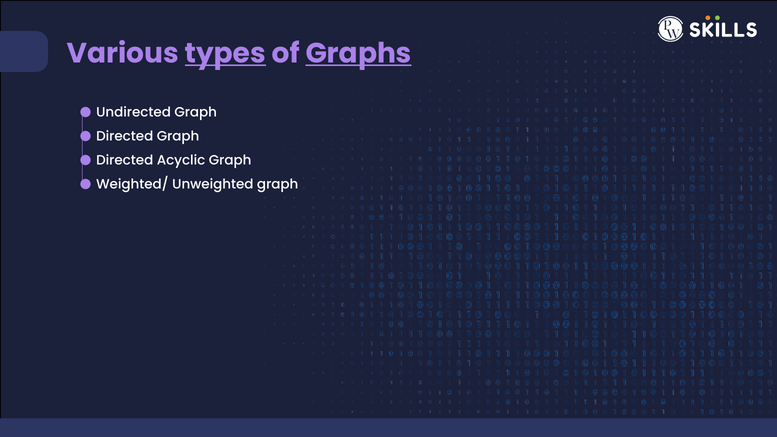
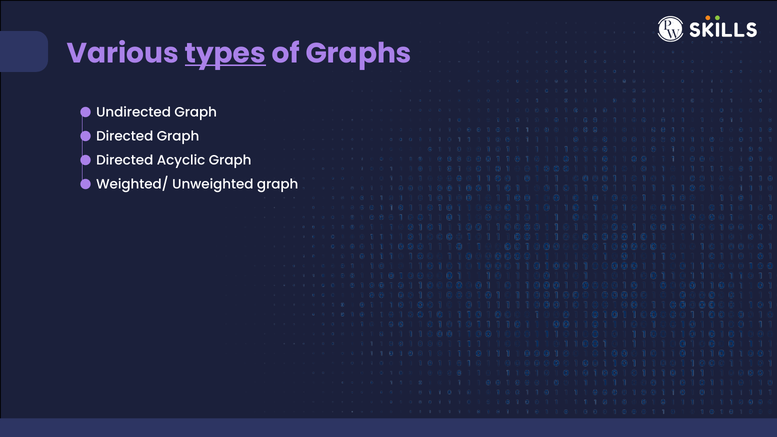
Graphs underline: present -> none (359, 53)
